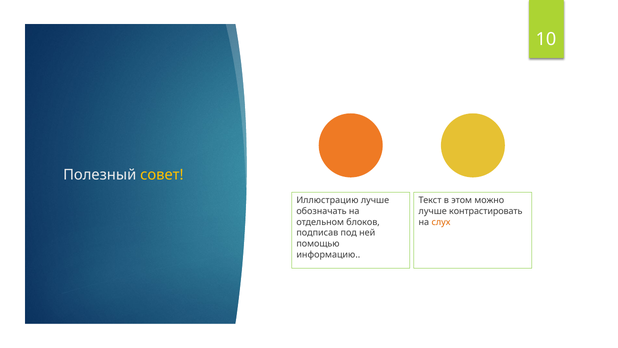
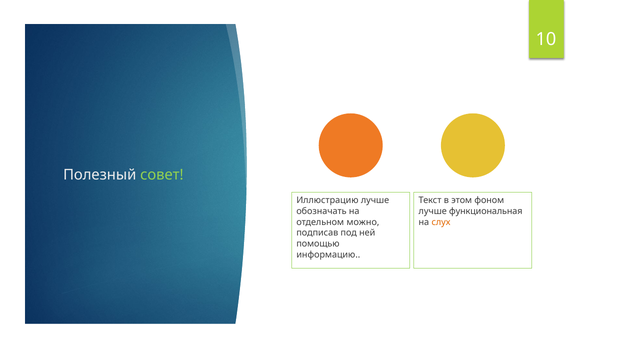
совет colour: yellow -> light green (162, 175)
можно: можно -> фоном (489, 200)
контрастировать: контрастировать -> функциональная (486, 211)
блоков: блоков -> можно (363, 222)
